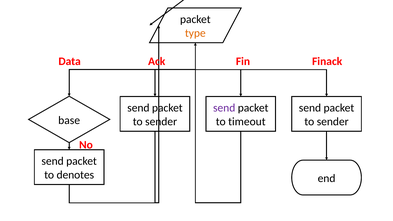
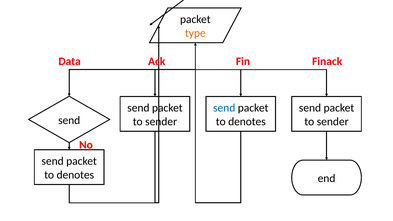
send colour: purple -> blue (224, 108)
base: base -> send (69, 120)
timeout: timeout -> denotes (247, 122)
